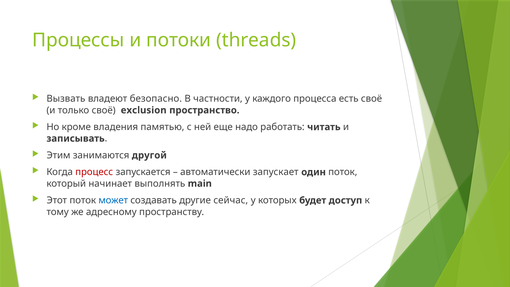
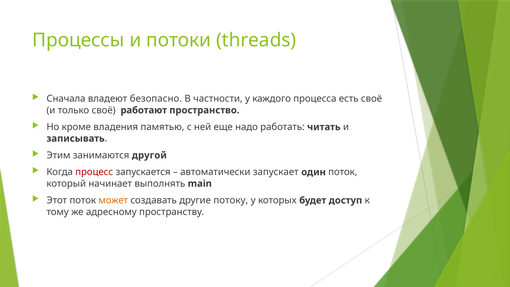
Вызвать: Вызвать -> Сначала (66, 99)
exclusion: exclusion -> работают (144, 110)
может colour: blue -> orange (113, 200)
сейчас: сейчас -> потоку (231, 200)
